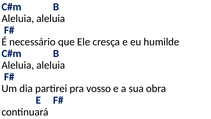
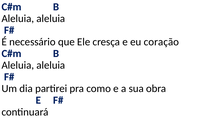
humilde: humilde -> coração (161, 42)
vosso: vosso -> como (99, 88)
